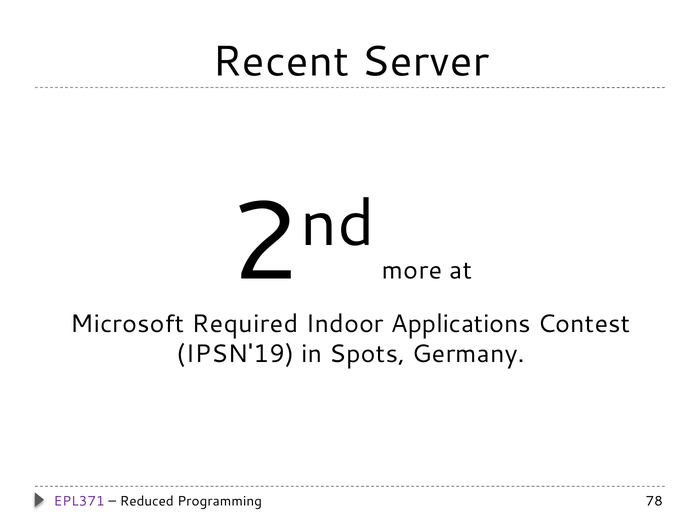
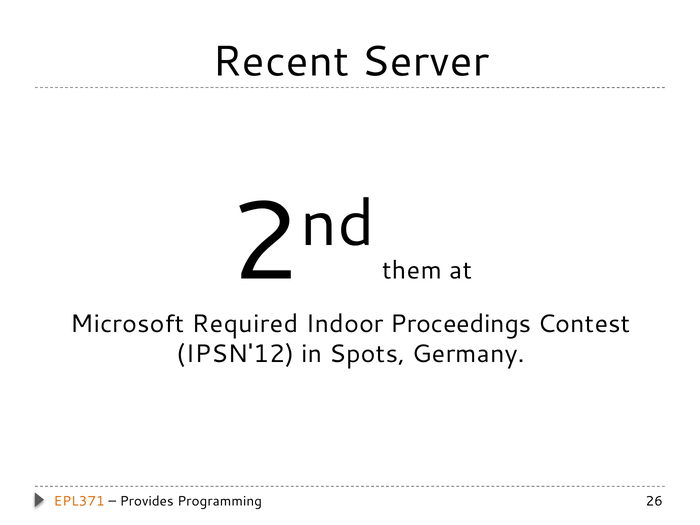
more: more -> them (412, 270)
Applications: Applications -> Proceedings (461, 324)
IPSN'19: IPSN'19 -> IPSN'12 (235, 354)
EPL371 colour: purple -> orange (79, 501)
Reduced: Reduced -> Provides (147, 501)
78: 78 -> 26 (654, 501)
